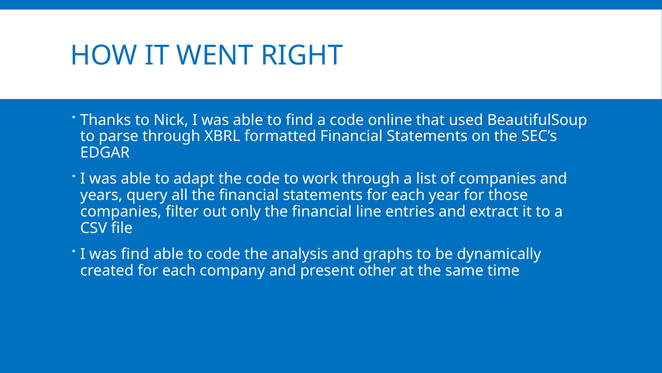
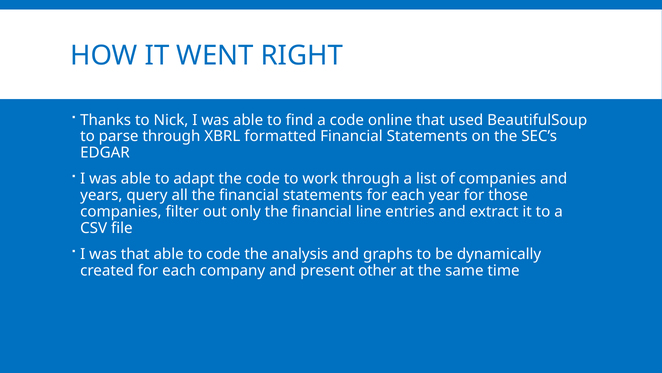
was find: find -> that (135, 254)
